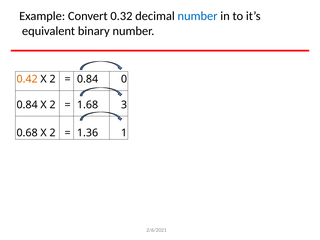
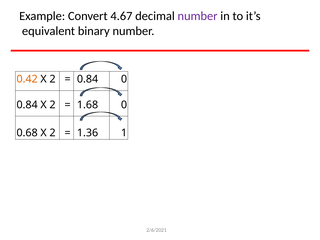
0.32: 0.32 -> 4.67 (121, 16)
number colour: blue -> purple (198, 16)
1.68 3: 3 -> 0 (124, 105)
